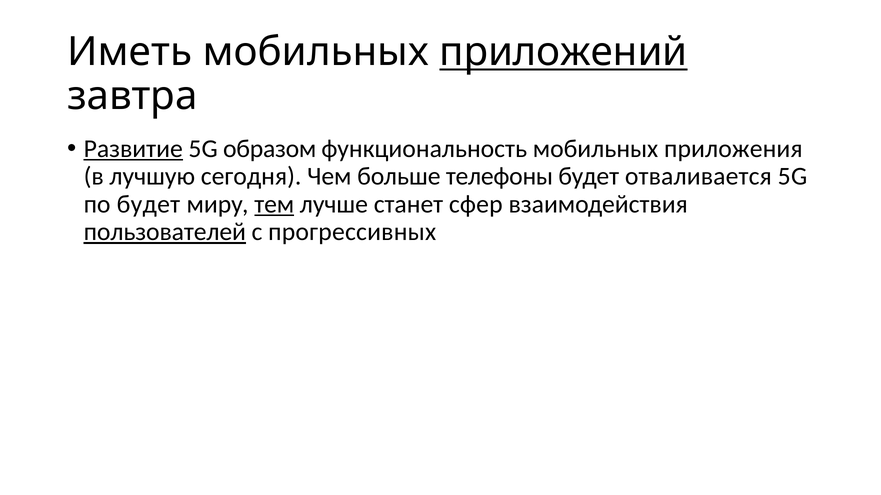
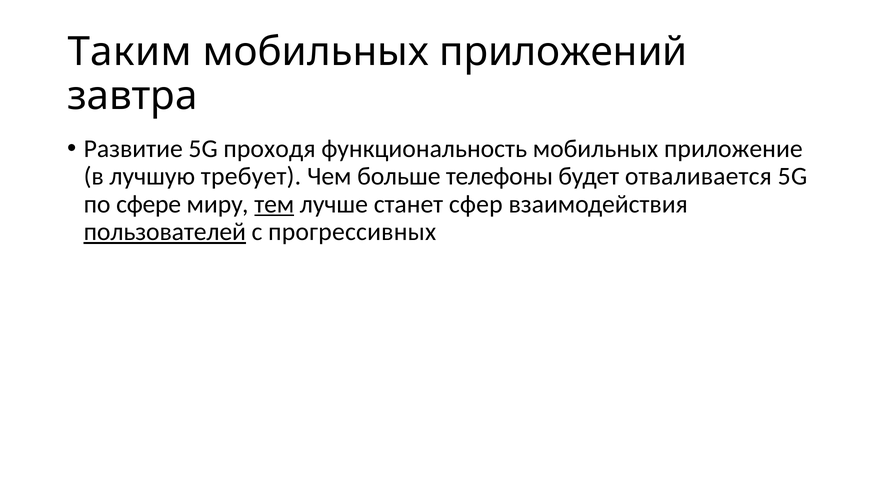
Иметь: Иметь -> Таким (130, 52)
приложений underline: present -> none (563, 52)
Развитие underline: present -> none (133, 149)
образом: образом -> проходя (270, 149)
приложения: приложения -> приложение (733, 149)
сегодня: сегодня -> требует (251, 177)
по будет: будет -> сфере (149, 204)
